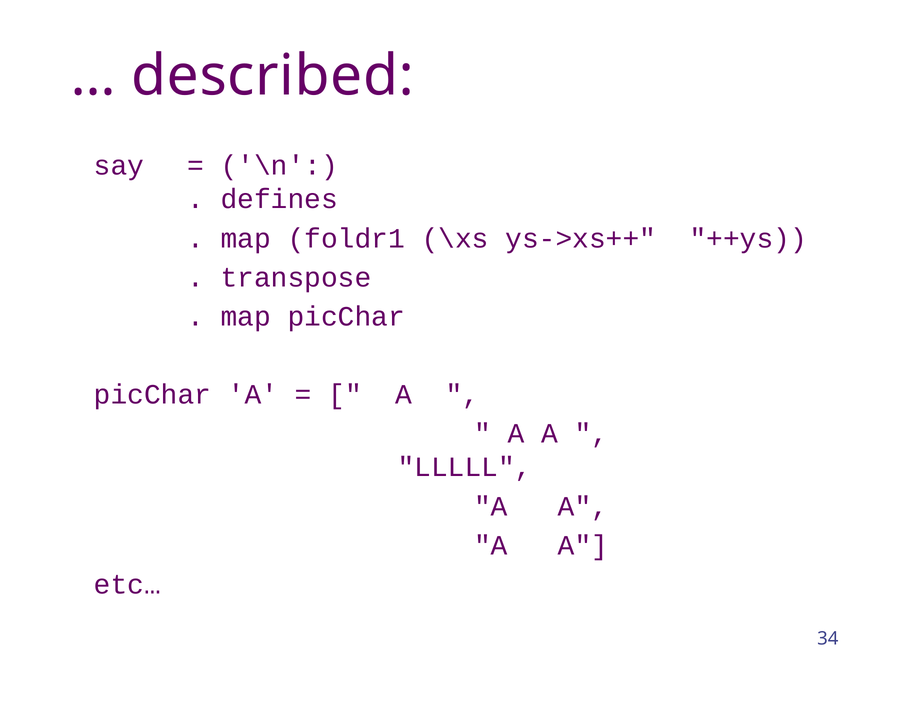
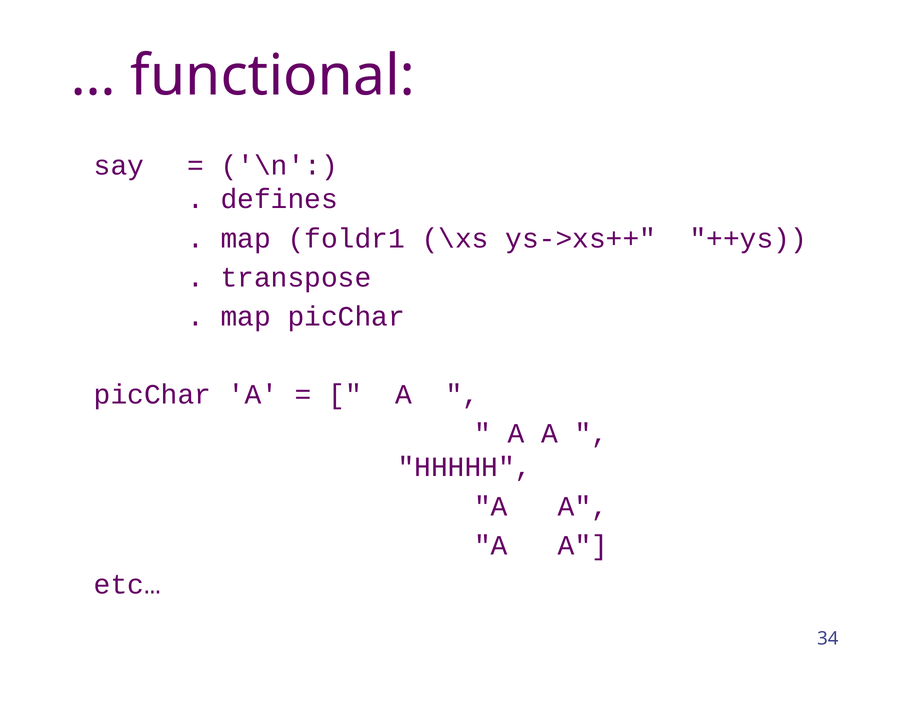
described: described -> functional (273, 76)
LLLLL: LLLLL -> HHHHH (465, 467)
